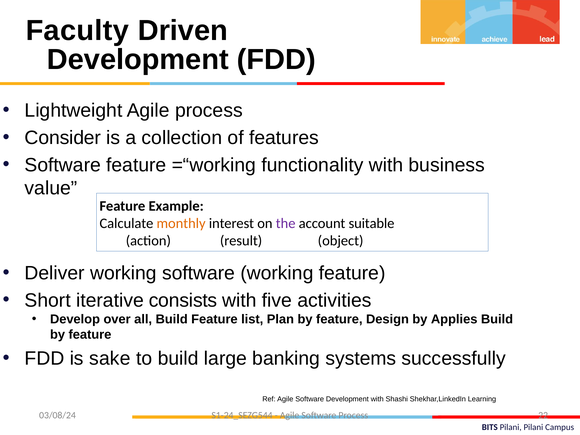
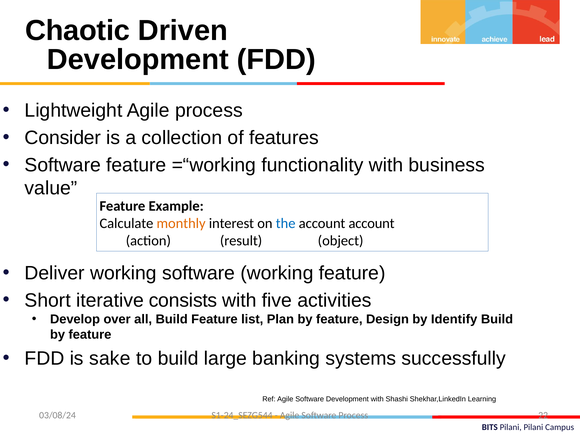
Faculty: Faculty -> Chaotic (78, 31)
the colour: purple -> blue (286, 223)
account suitable: suitable -> account (372, 223)
Applies: Applies -> Identify (454, 319)
